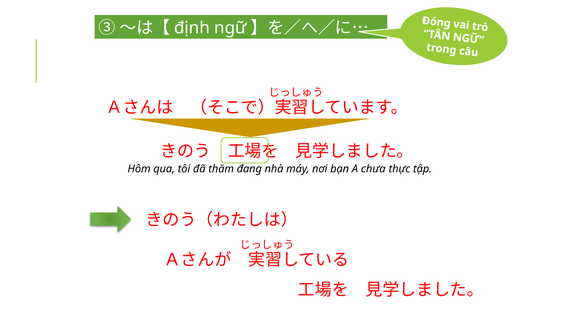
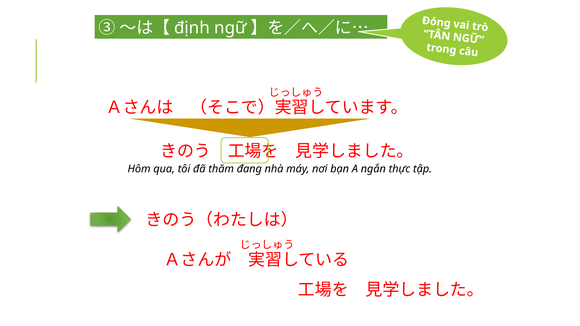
chưa: chưa -> ngắn (373, 169)
